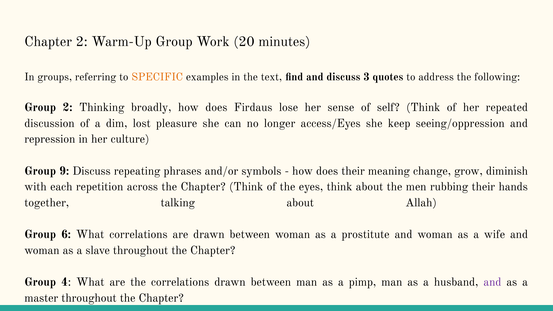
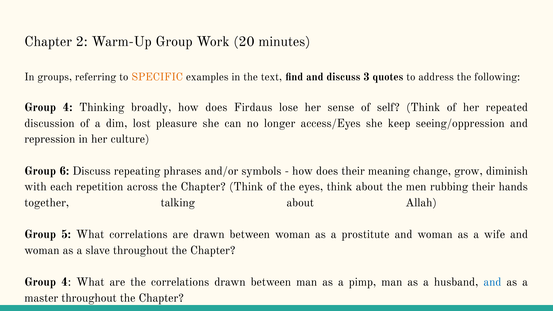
2: 2 -> 4 (68, 107)
9: 9 -> 6 (64, 171)
6: 6 -> 5 (66, 234)
and colour: purple -> blue (492, 282)
